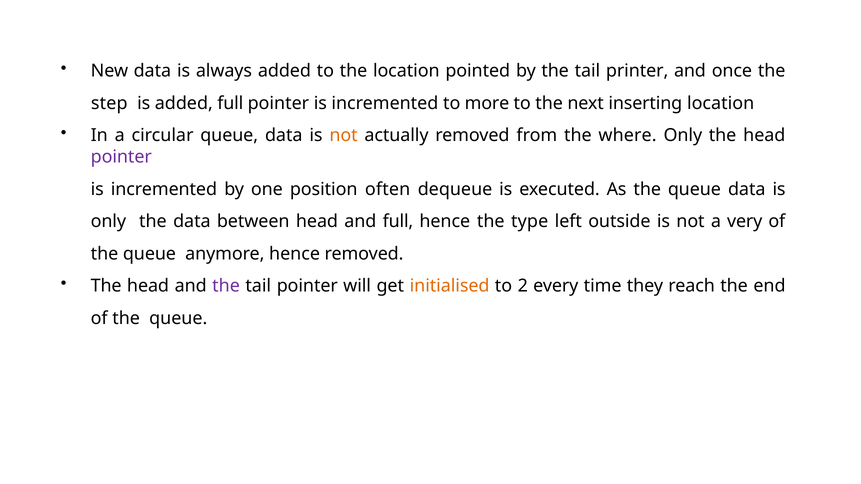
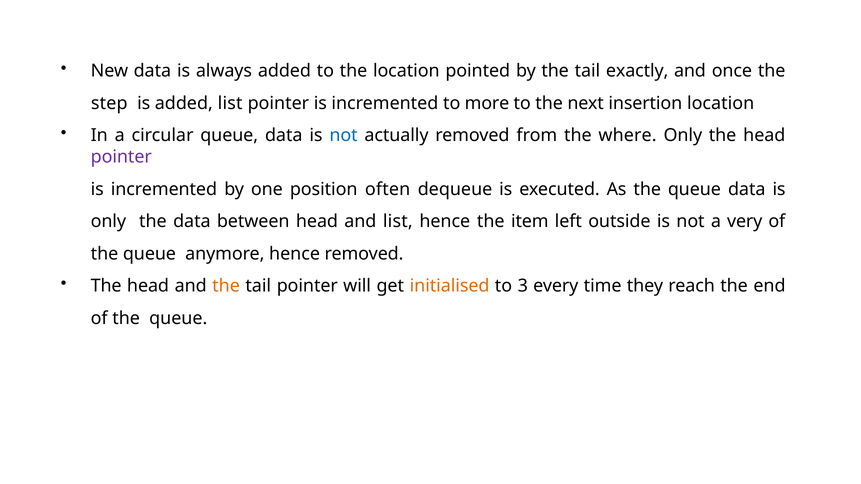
printer: printer -> exactly (637, 71)
added full: full -> list (230, 103)
inserting: inserting -> insertion (645, 103)
not colour: orange -> blue (344, 136)
and full: full -> list (398, 222)
type: type -> item (530, 222)
the colour: purple -> orange (226, 286)
2: 2 -> 3 (523, 286)
